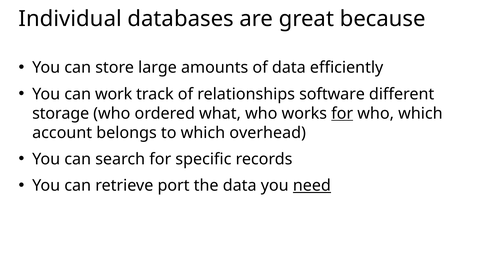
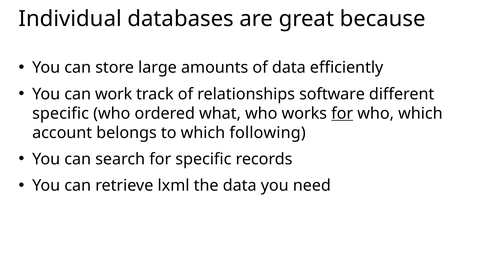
storage: storage -> specific (61, 113)
overhead: overhead -> following (268, 133)
port: port -> lxml (174, 185)
need underline: present -> none (312, 185)
